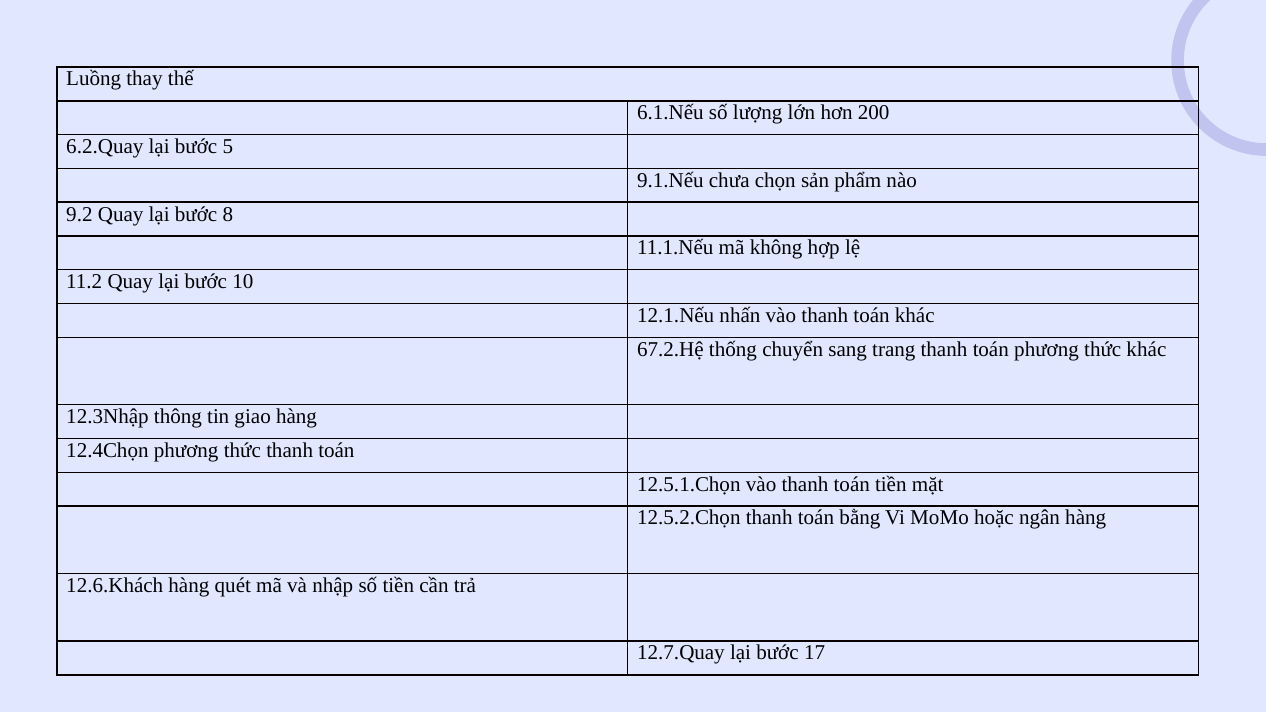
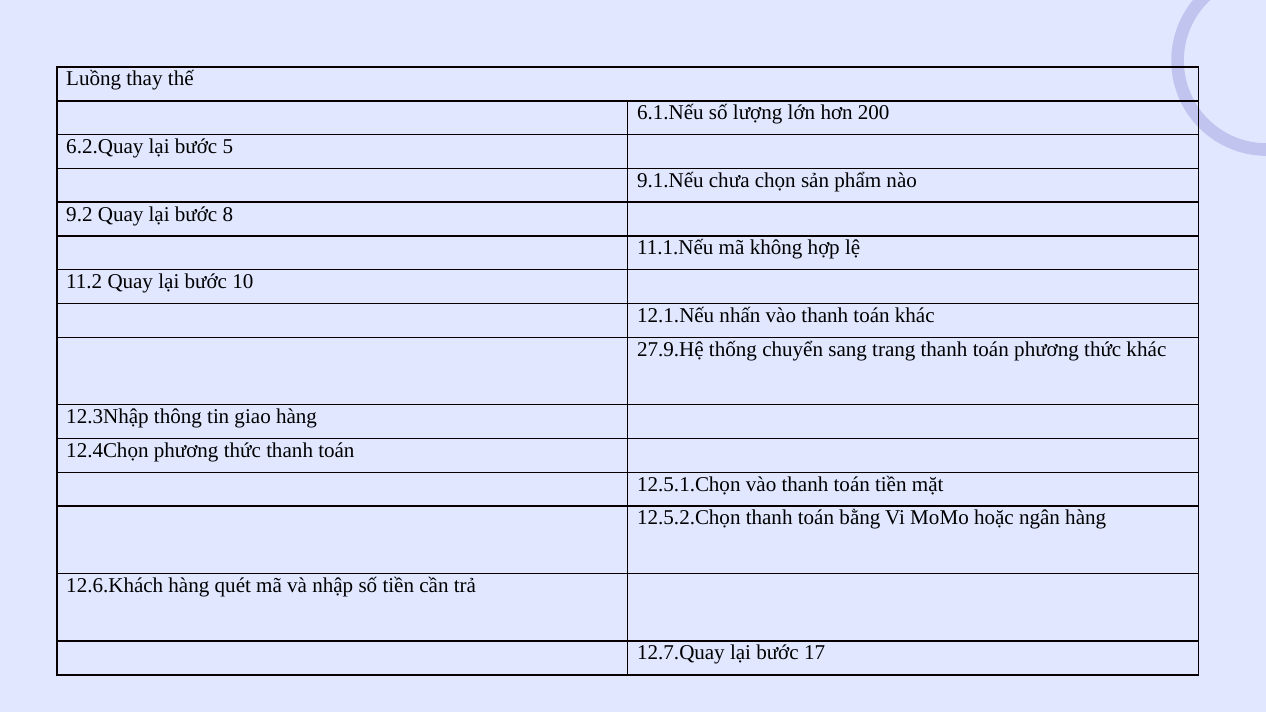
67.2.Hệ: 67.2.Hệ -> 27.9.Hệ (670, 349)
